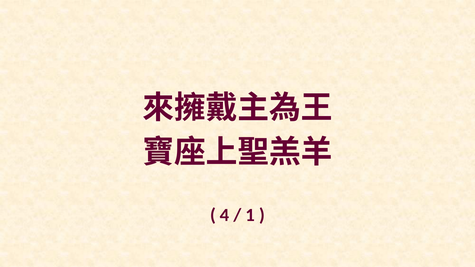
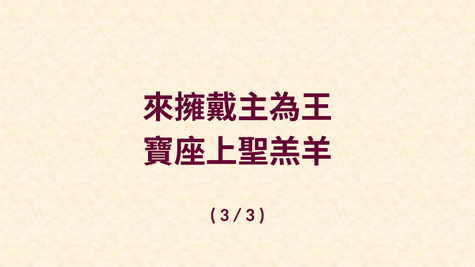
4: 4 -> 3 (225, 215)
1: 1 -> 3 (250, 215)
